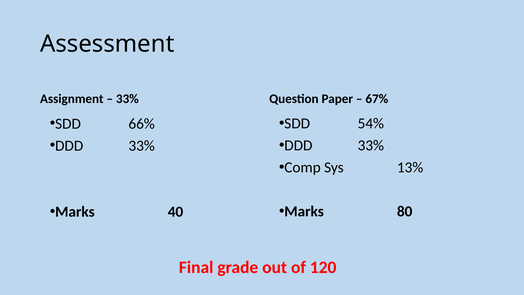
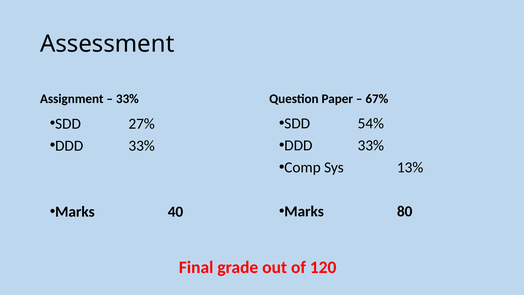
66%: 66% -> 27% (142, 124)
